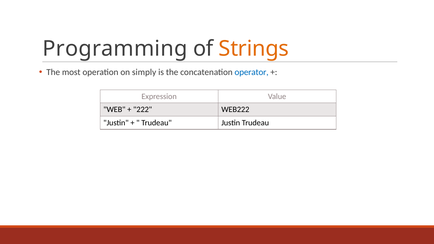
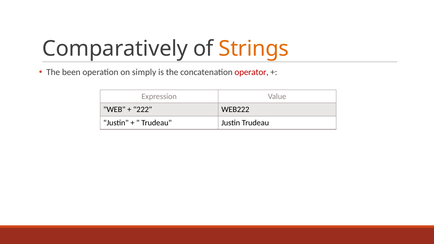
Programming: Programming -> Comparatively (115, 49)
most: most -> been (71, 72)
operator colour: blue -> red (252, 72)
